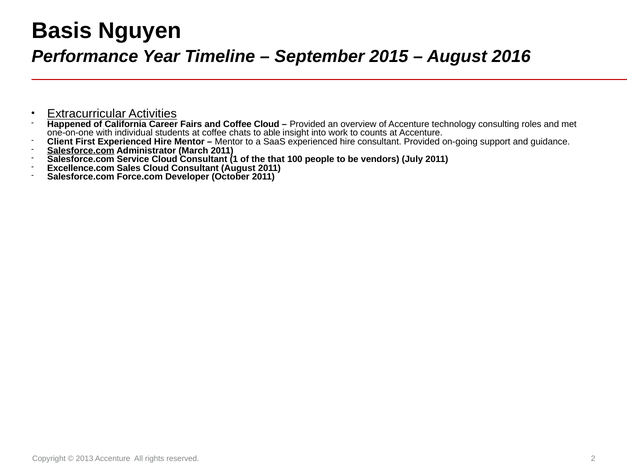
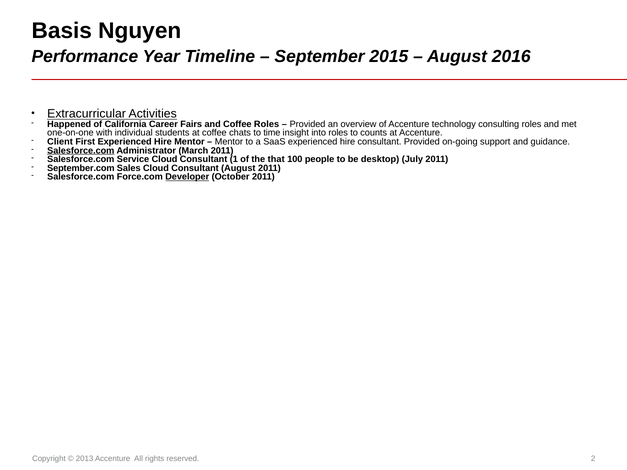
Coffee Cloud: Cloud -> Roles (267, 124)
able: able -> time (272, 133)
into work: work -> roles (338, 133)
vendors: vendors -> desktop (380, 159)
Excellence.com: Excellence.com -> September.com (81, 168)
Developer underline: none -> present (187, 177)
